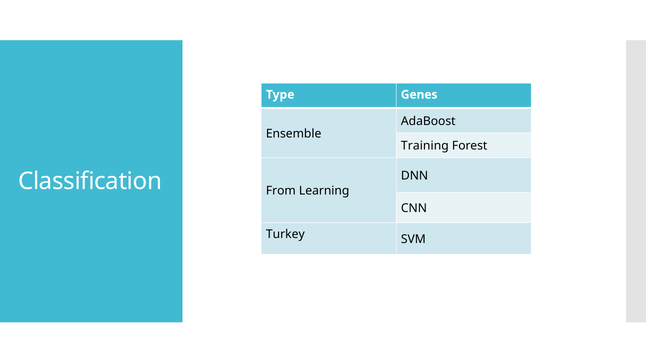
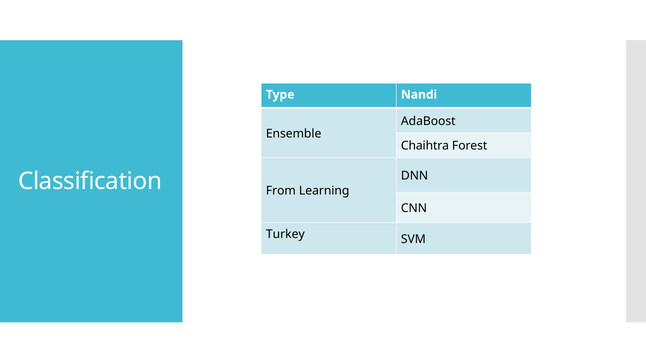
Genes: Genes -> Nandi (419, 95)
Training: Training -> Chaihtra (425, 146)
